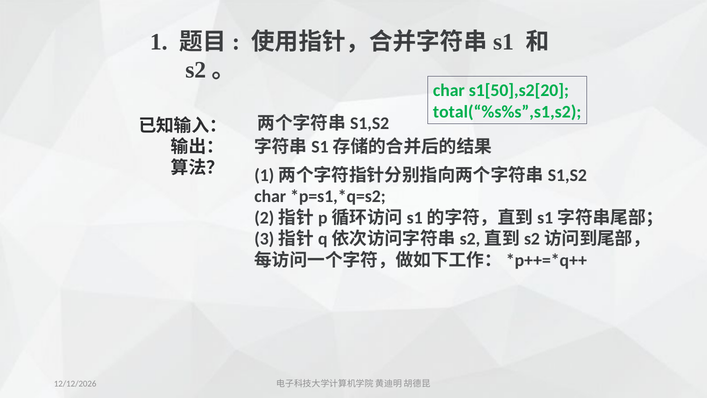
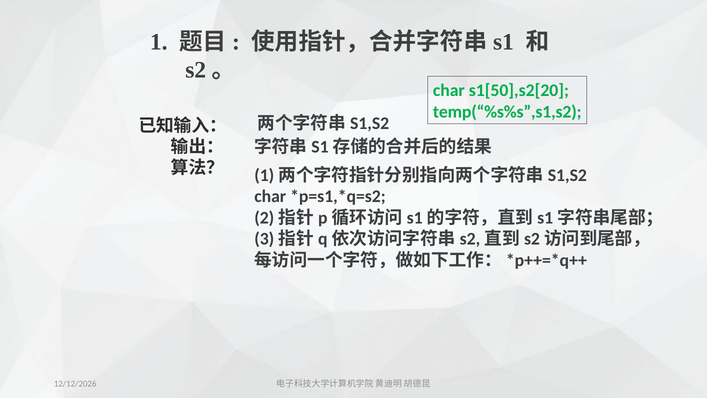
total(“%s%s”,s1,s2: total(“%s%s”,s1,s2 -> temp(“%s%s”,s1,s2 (507, 112)
